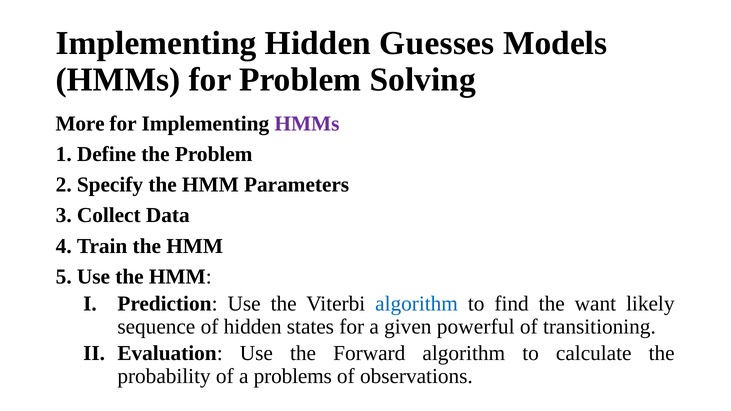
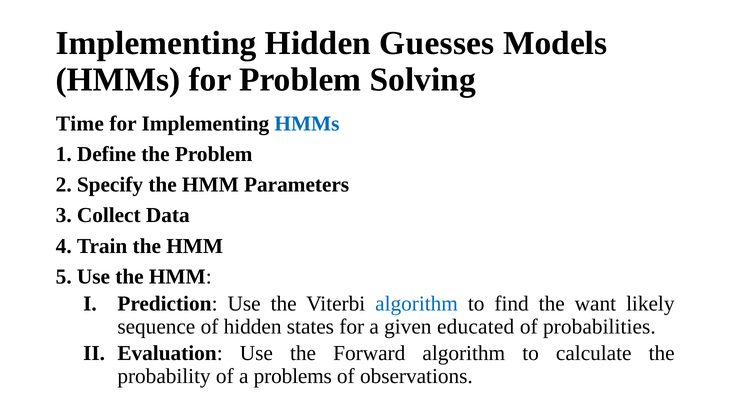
More: More -> Time (80, 124)
HMMs colour: purple -> blue (307, 124)
powerful: powerful -> educated (476, 327)
transitioning: transitioning -> probabilities (599, 327)
